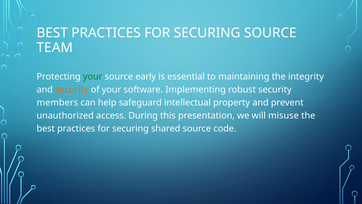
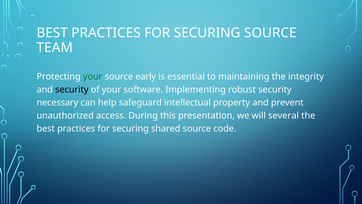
security colour: orange -> black (72, 89)
members: members -> necessary (57, 102)
misuse: misuse -> several (284, 115)
